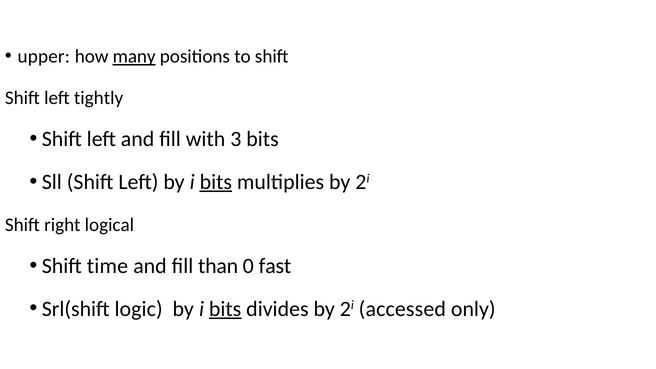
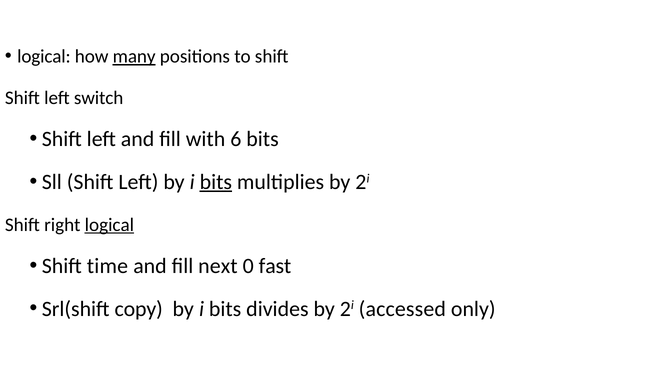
upper: upper -> logical (44, 57)
tightly: tightly -> switch (99, 98)
3: 3 -> 6 (236, 139)
logical underline: none -> present (109, 225)
than: than -> next (218, 266)
logic: logic -> copy (139, 309)
bits underline: present -> none (225, 309)
